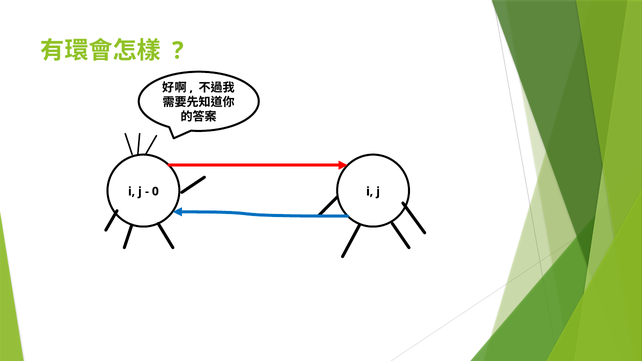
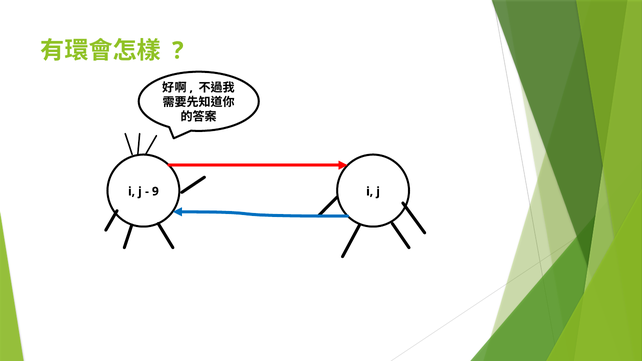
0: 0 -> 9 (155, 191)
